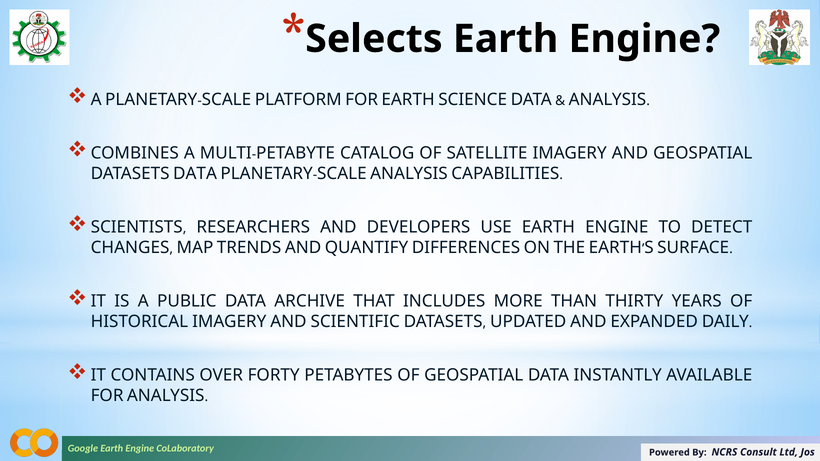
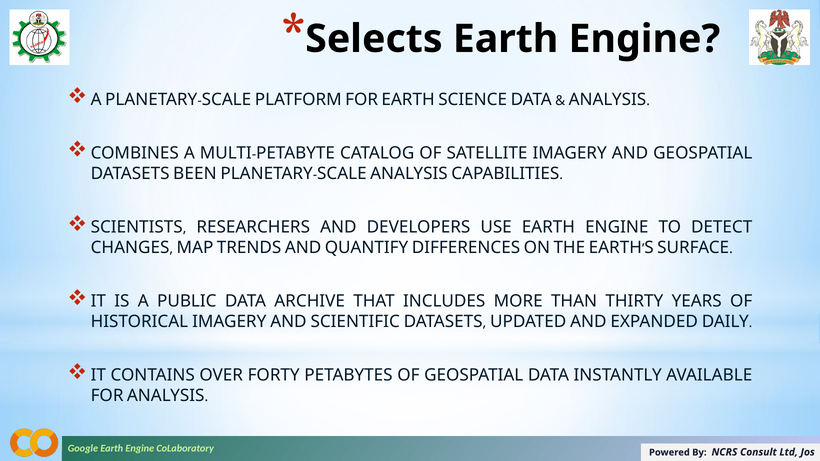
DATASETS DATA: DATA -> BEEN (195, 174)
